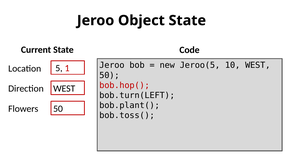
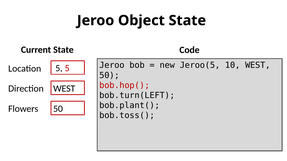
5 1: 1 -> 5 (67, 68)
